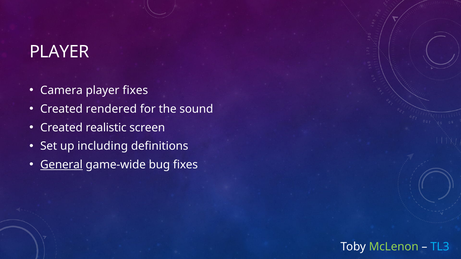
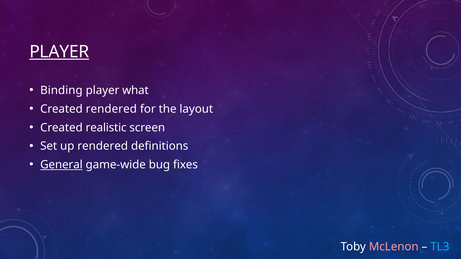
PLAYER underline: none -> present (59, 52)
Camera: Camera -> Binding (61, 90)
player fixes: fixes -> what (135, 90)
sound: sound -> layout (196, 109)
up including: including -> rendered (103, 146)
McLenon colour: light green -> pink (394, 247)
